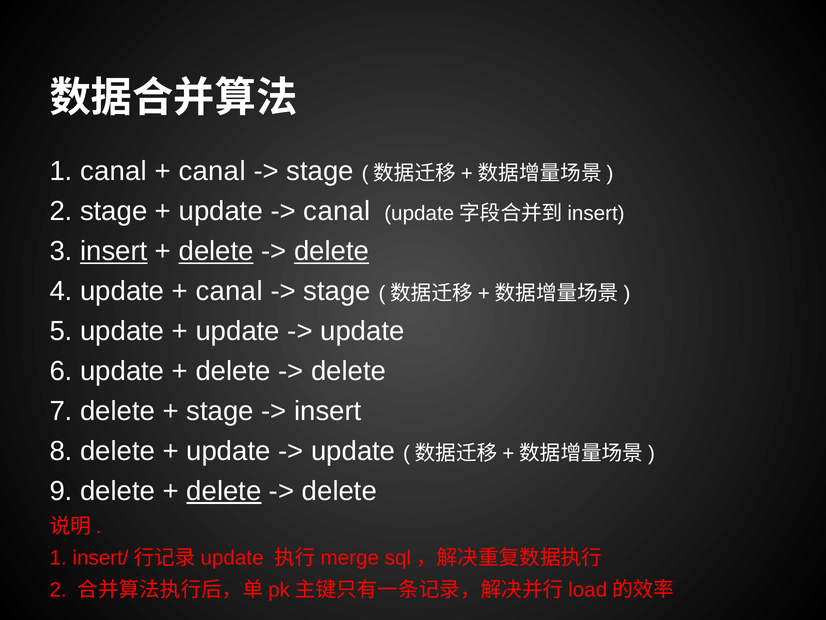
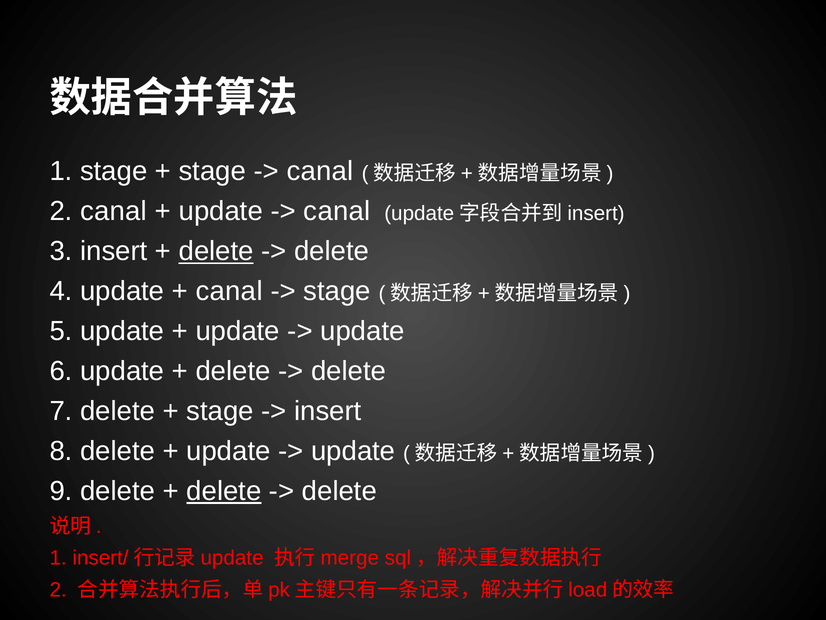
1 canal: canal -> stage (114, 171)
canal: canal -> stage (212, 171)
stage: stage -> canal (320, 171)
2 stage: stage -> canal (114, 211)
insert underline: present -> none (114, 251)
delete underline: present -> none (332, 251)
